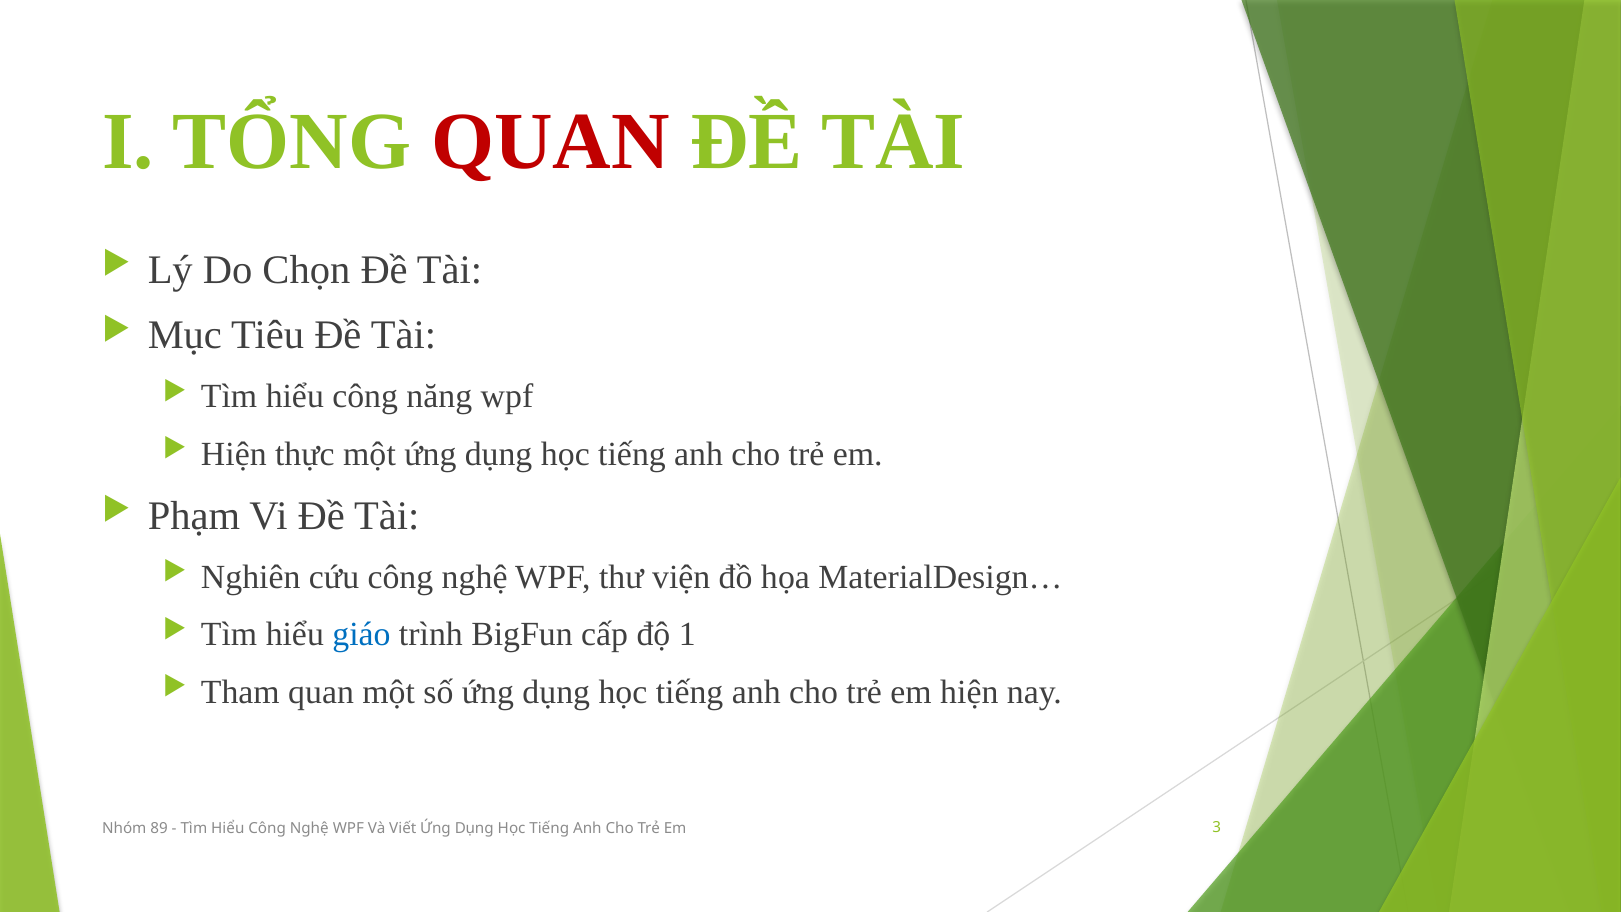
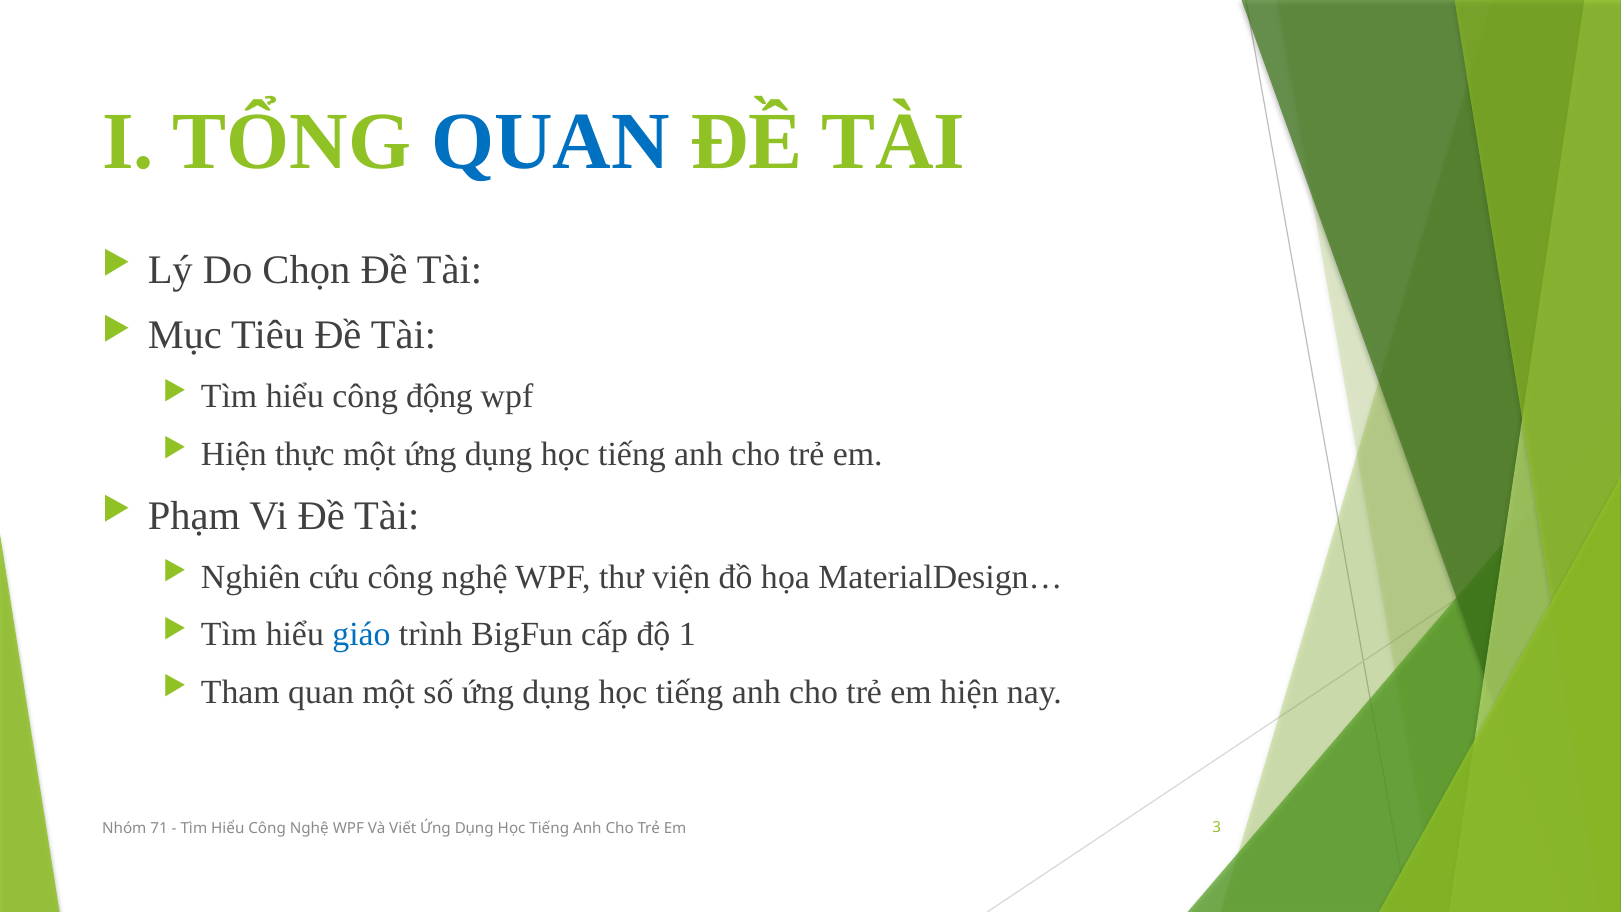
QUAN colour: red -> blue (551, 141)
năng: năng -> động (439, 396)
89: 89 -> 71 (159, 829)
